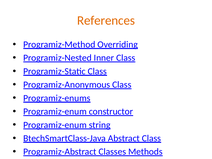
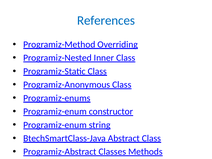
References colour: orange -> blue (106, 21)
